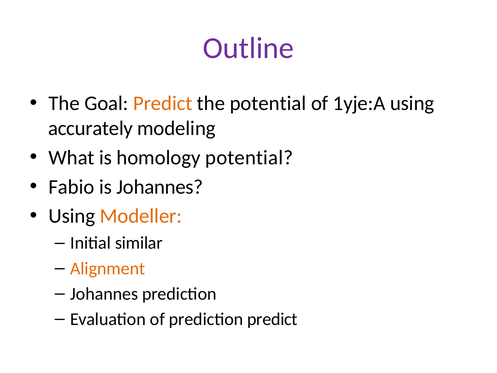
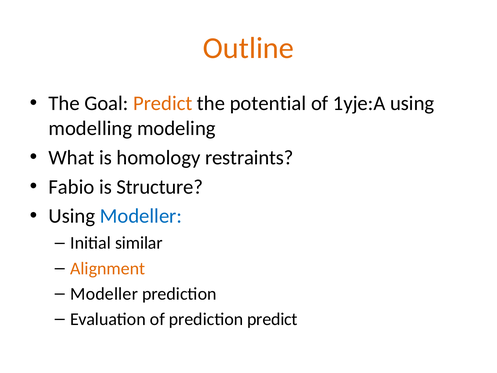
Outline colour: purple -> orange (248, 48)
accurately: accurately -> modelling (90, 128)
homology potential: potential -> restraints (249, 157)
is Johannes: Johannes -> Structure (160, 187)
Modeller colour: orange -> blue (141, 216)
Johannes: Johannes -> Modeller (104, 294)
